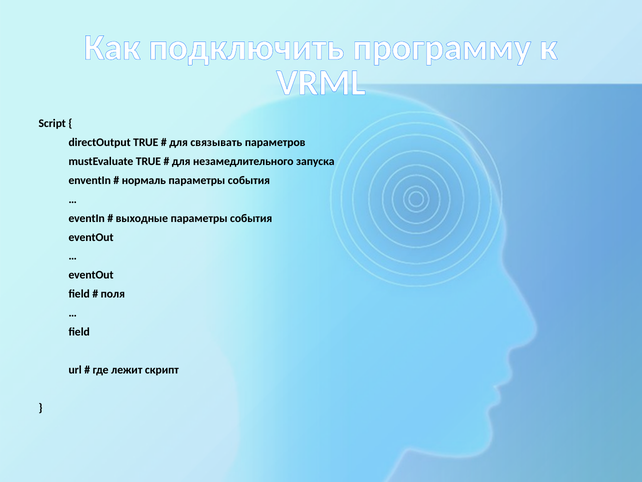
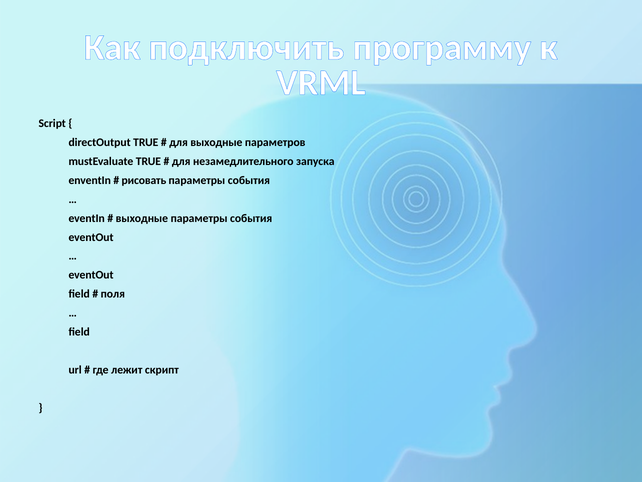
для связывать: связывать -> выходные (216, 142)
нормаль: нормаль -> рисовать (144, 180)
